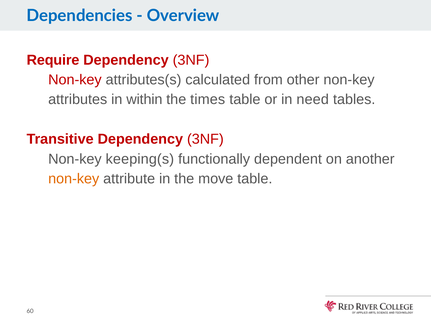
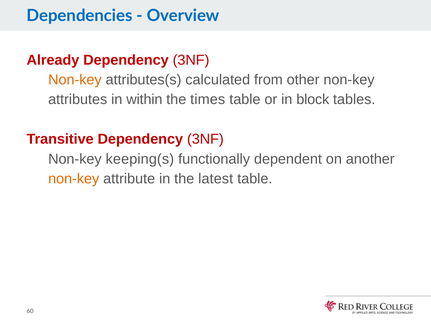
Require: Require -> Already (53, 60)
Non-key colour: red -> orange (75, 80)
need: need -> block (313, 100)
move: move -> latest (216, 179)
